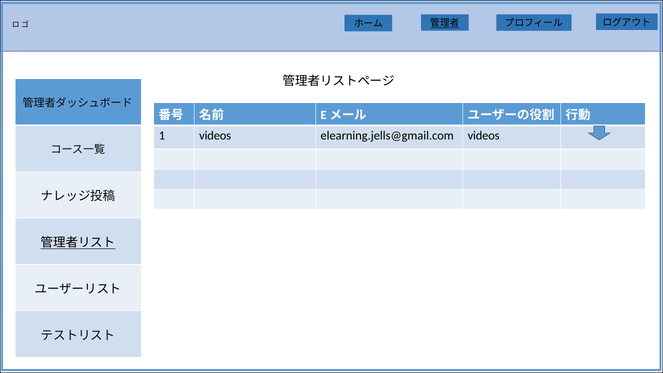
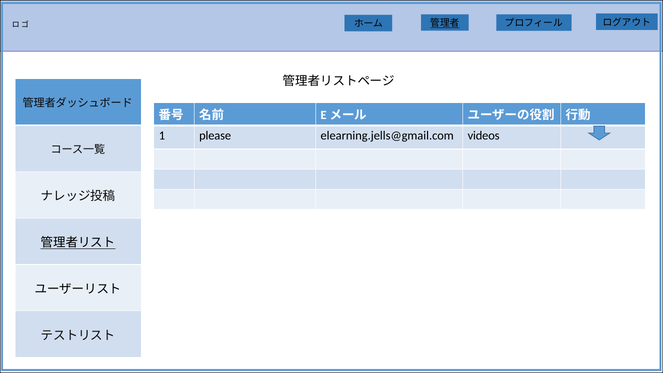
1 videos: videos -> please (215, 136)
